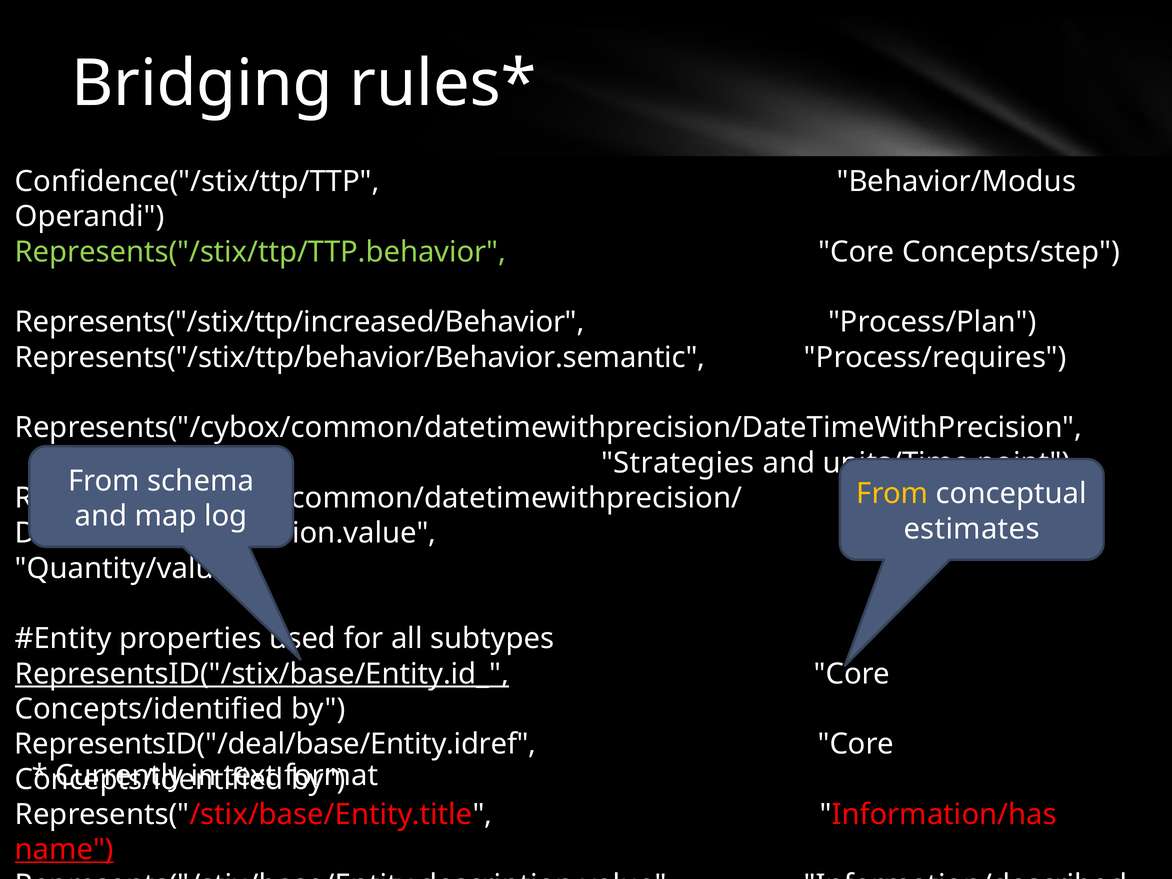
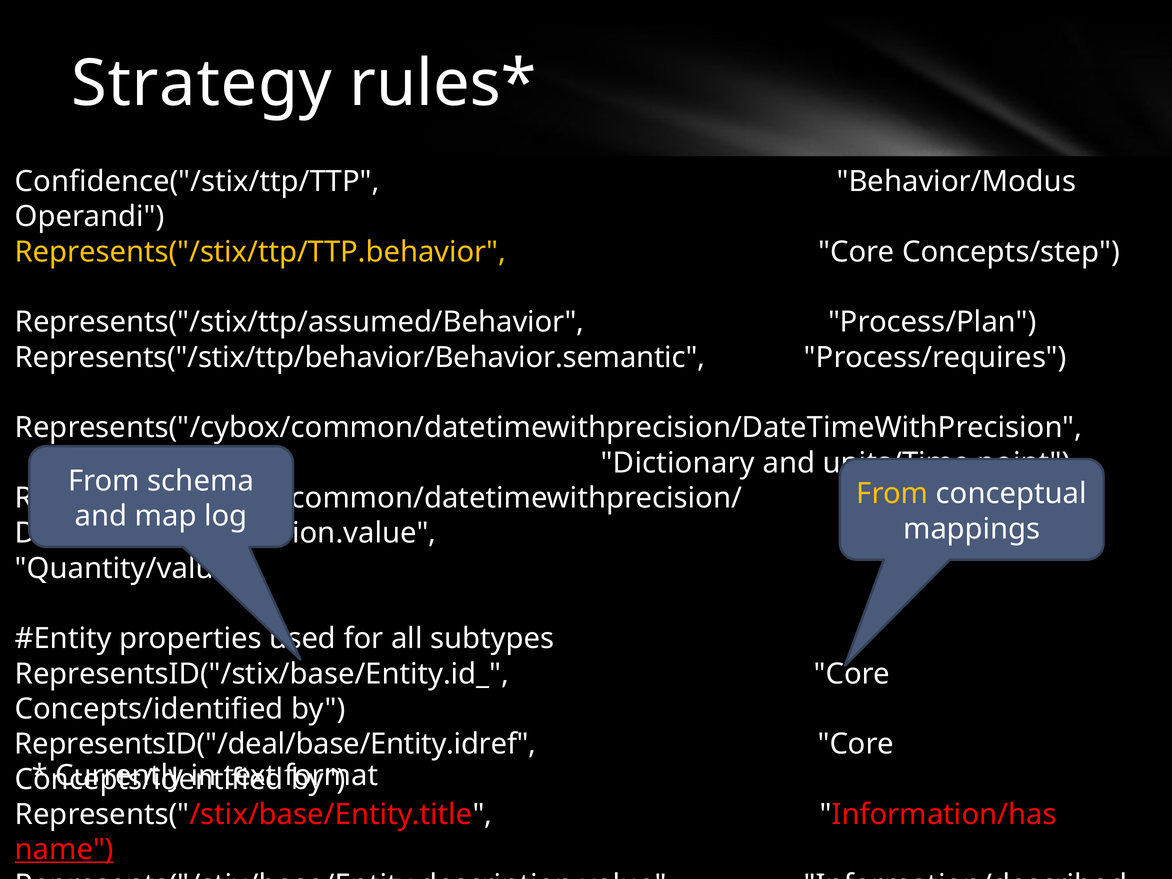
Bridging: Bridging -> Strategy (202, 84)
Represents("/stix/ttp/TTP.behavior colour: light green -> yellow (260, 252)
Represents("/stix/ttp/increased/Behavior: Represents("/stix/ttp/increased/Behavior -> Represents("/stix/ttp/assumed/Behavior (300, 322)
Strategies: Strategies -> Dictionary (678, 463)
estimates: estimates -> mappings (972, 529)
RepresentsID("/stix/base/Entity.id_ underline: present -> none (262, 674)
